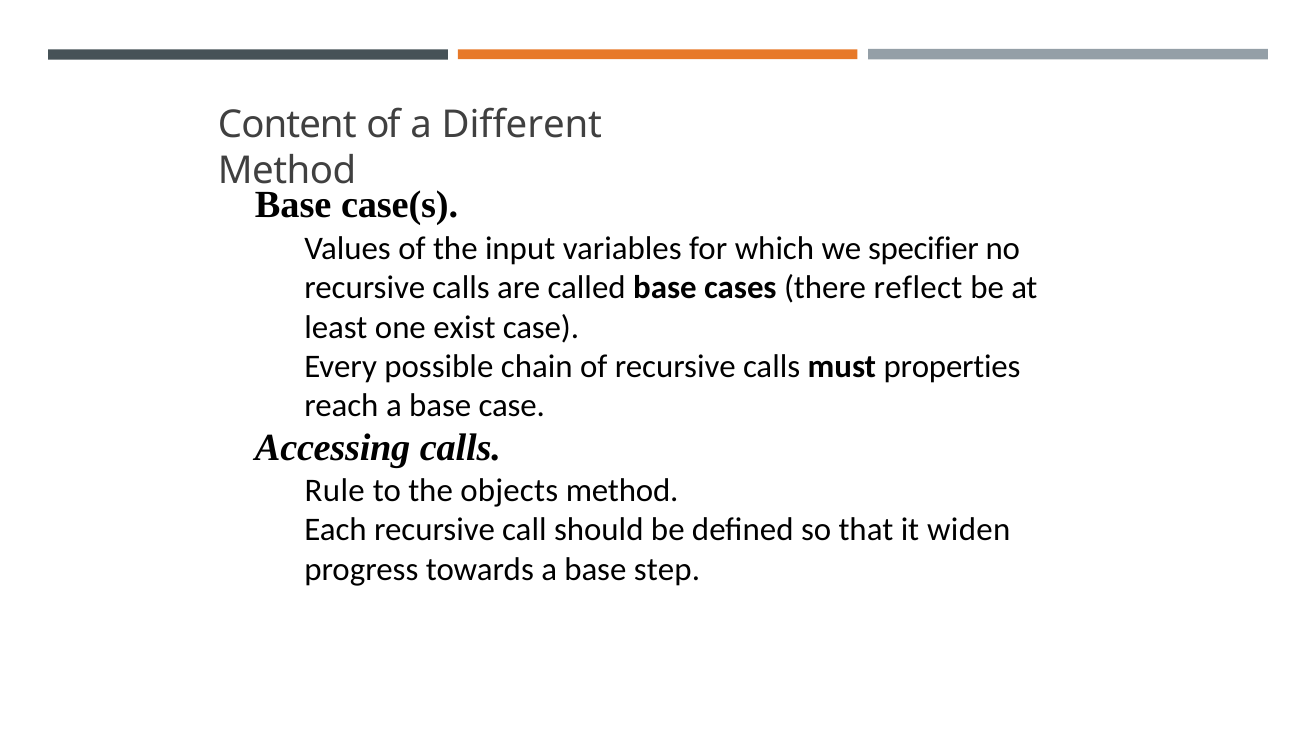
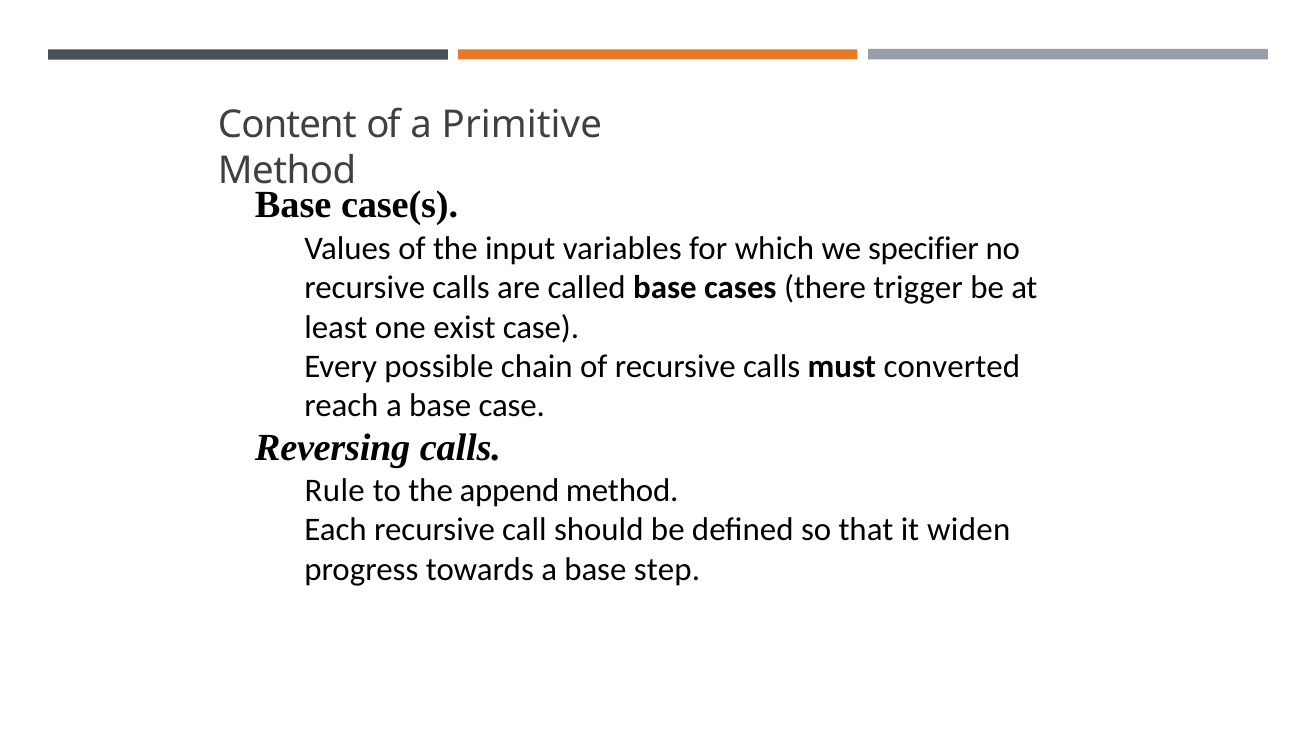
Different: Different -> Primitive (522, 125)
reflect: reflect -> trigger (918, 288)
properties: properties -> converted (952, 367)
Accessing: Accessing -> Reversing (333, 448)
objects: objects -> append (510, 490)
